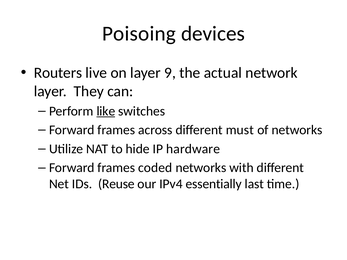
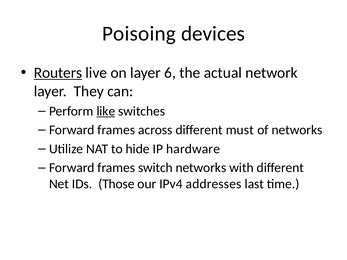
Routers underline: none -> present (58, 73)
9: 9 -> 6 (170, 73)
coded: coded -> switch (155, 168)
Reuse: Reuse -> Those (116, 184)
essentially: essentially -> addresses (214, 184)
